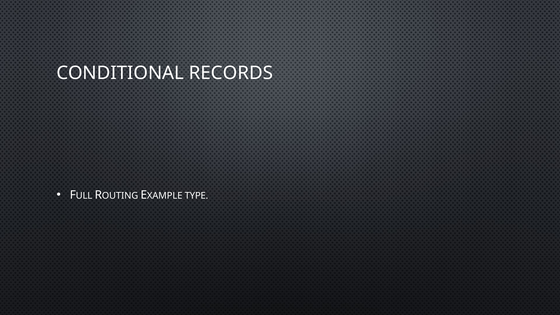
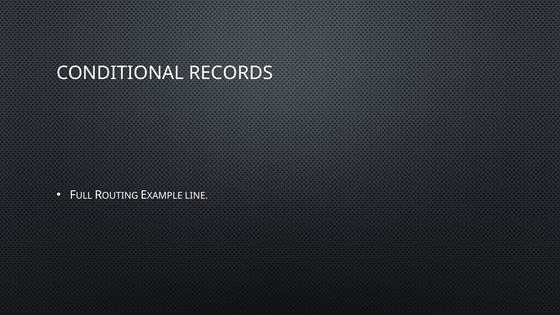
TYPE: TYPE -> LINE (196, 196)
